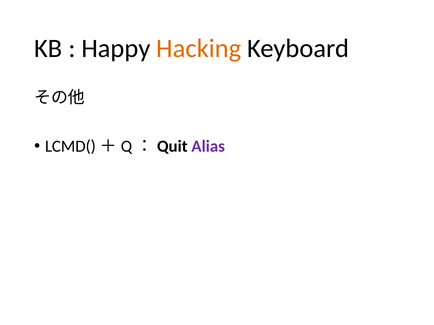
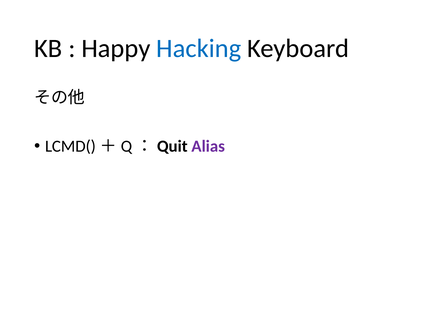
Hacking colour: orange -> blue (199, 49)
